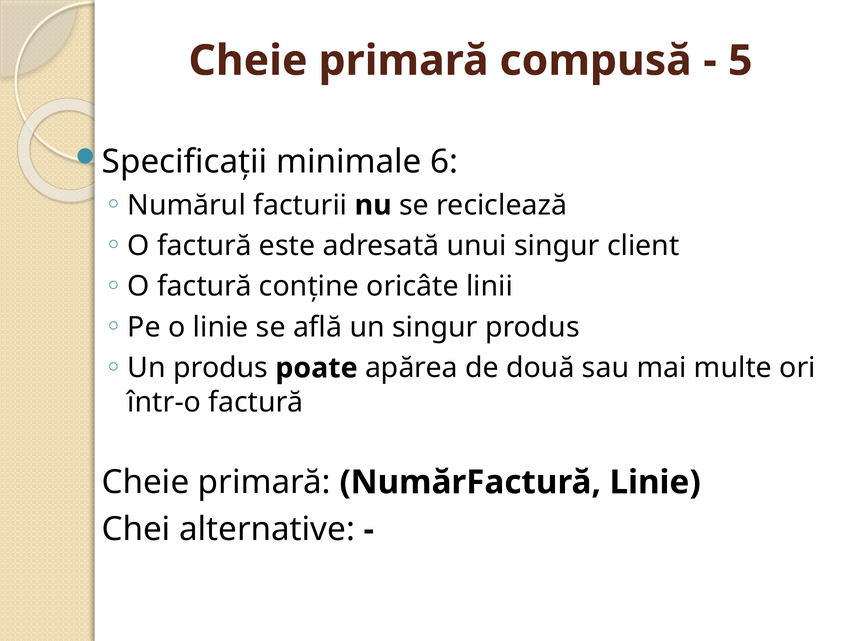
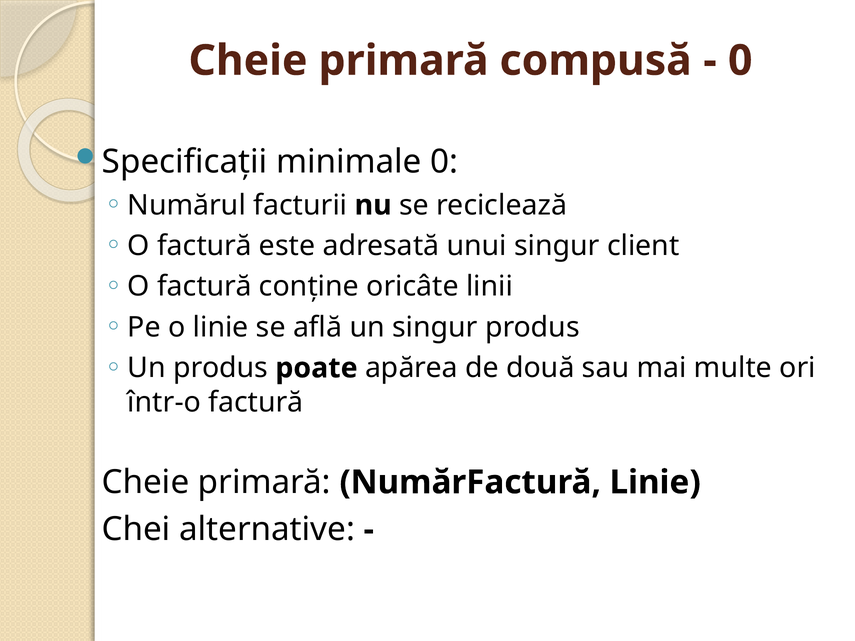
5: 5 -> 0 (740, 61)
minimale 6: 6 -> 0 (444, 162)
